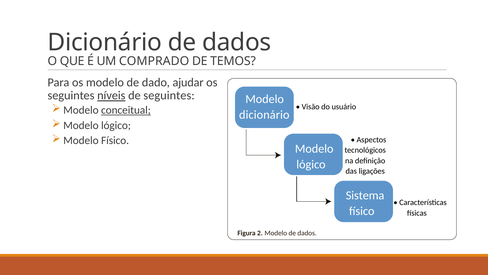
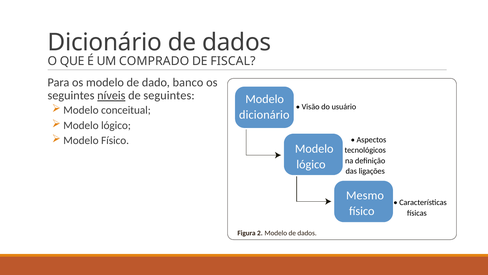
TEMOS: TEMOS -> FISCAL (233, 61)
ajudar: ajudar -> banco (188, 82)
conceitual underline: present -> none (126, 110)
Sistema: Sistema -> Mesmo (365, 195)
